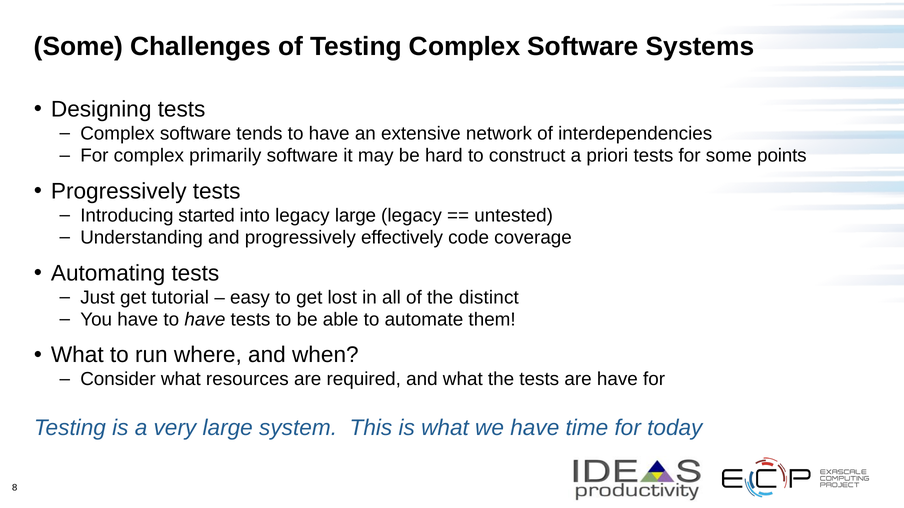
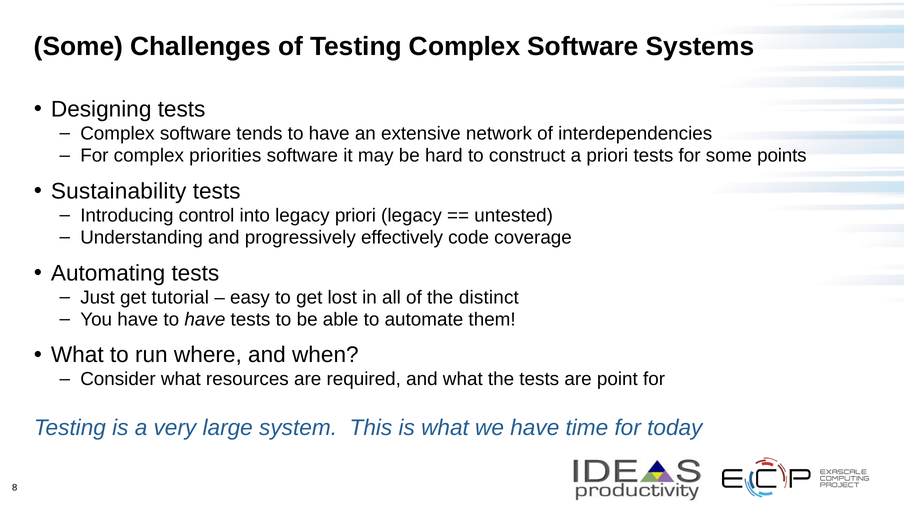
primarily: primarily -> priorities (225, 156)
Progressively: Progressively -> Sustainability (119, 191)
started: started -> control (207, 216)
legacy large: large -> priori (355, 216)
are have: have -> point (617, 380)
